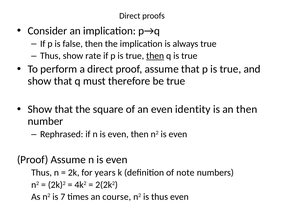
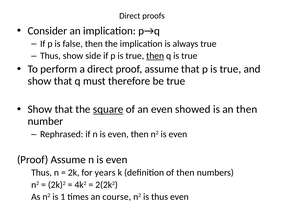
rate: rate -> side (93, 56)
square underline: none -> present (108, 109)
identity: identity -> showed (193, 109)
of note: note -> then (185, 173)
7: 7 -> 1 (63, 197)
